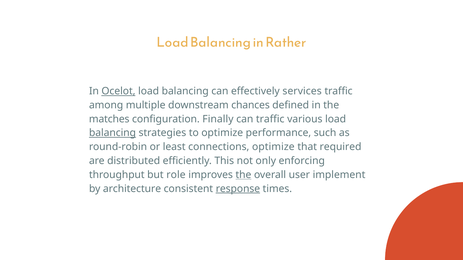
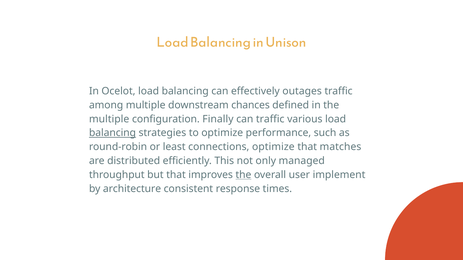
Rather: Rather -> Unison (286, 43)
Ocelot underline: present -> none (118, 91)
services: services -> outages (302, 91)
matches: matches -> multiple (109, 119)
required: required -> matches (340, 147)
enforcing: enforcing -> managed (302, 161)
but role: role -> that (176, 175)
response underline: present -> none (238, 189)
